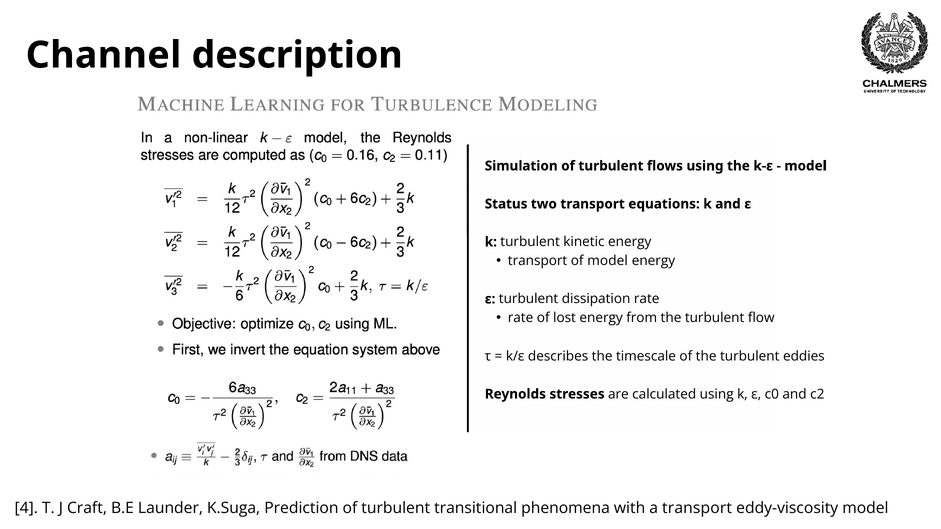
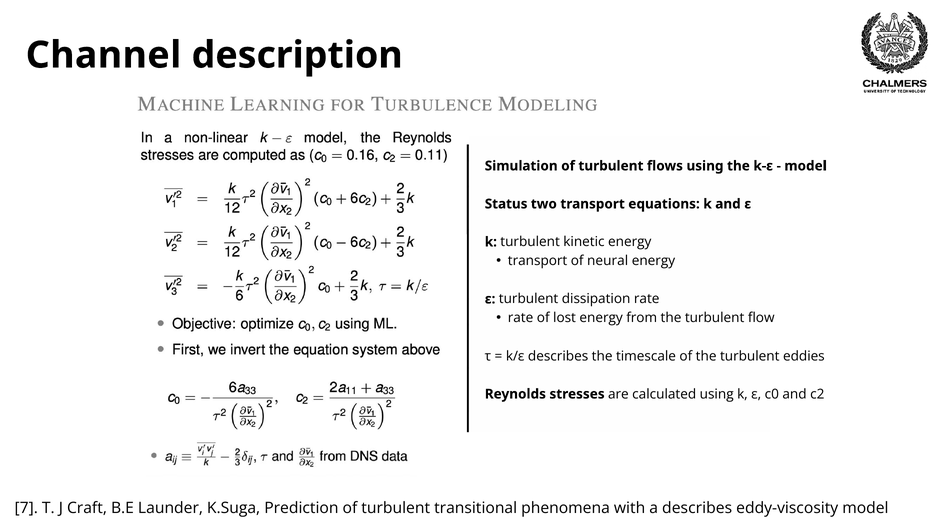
of model: model -> neural (608, 261)
4: 4 -> 7 (26, 508)
a transport: transport -> describes (697, 508)
